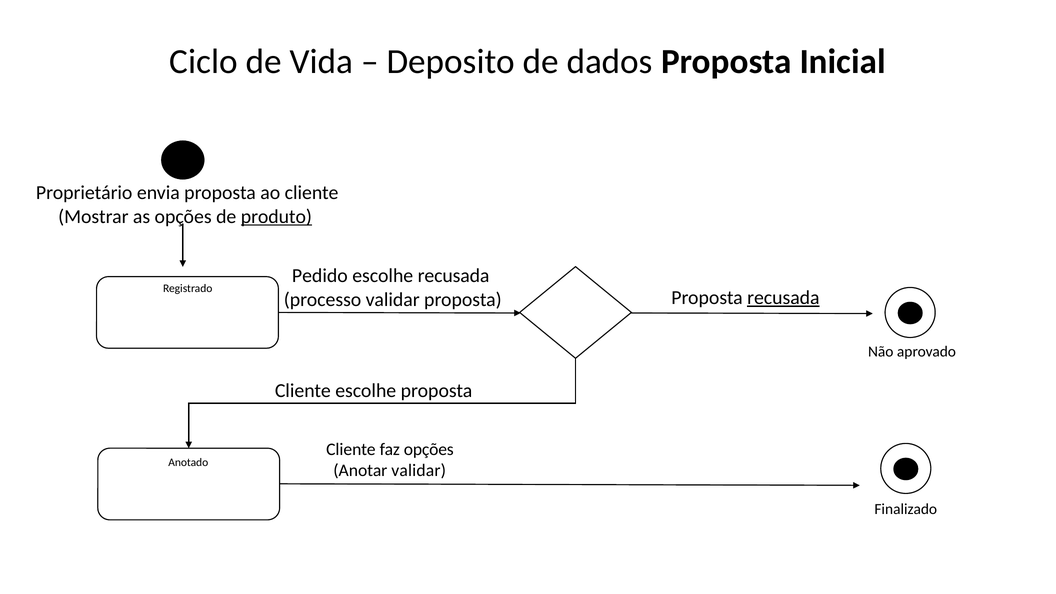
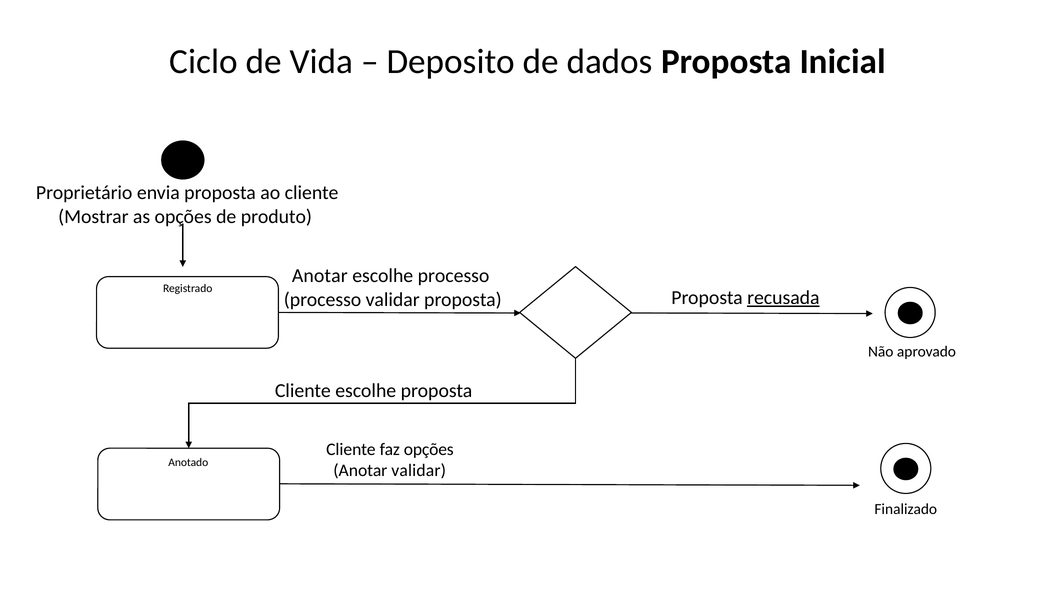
produto underline: present -> none (276, 217)
Pedido: Pedido -> Anotar (320, 276)
escolhe recusada: recusada -> processo (454, 276)
